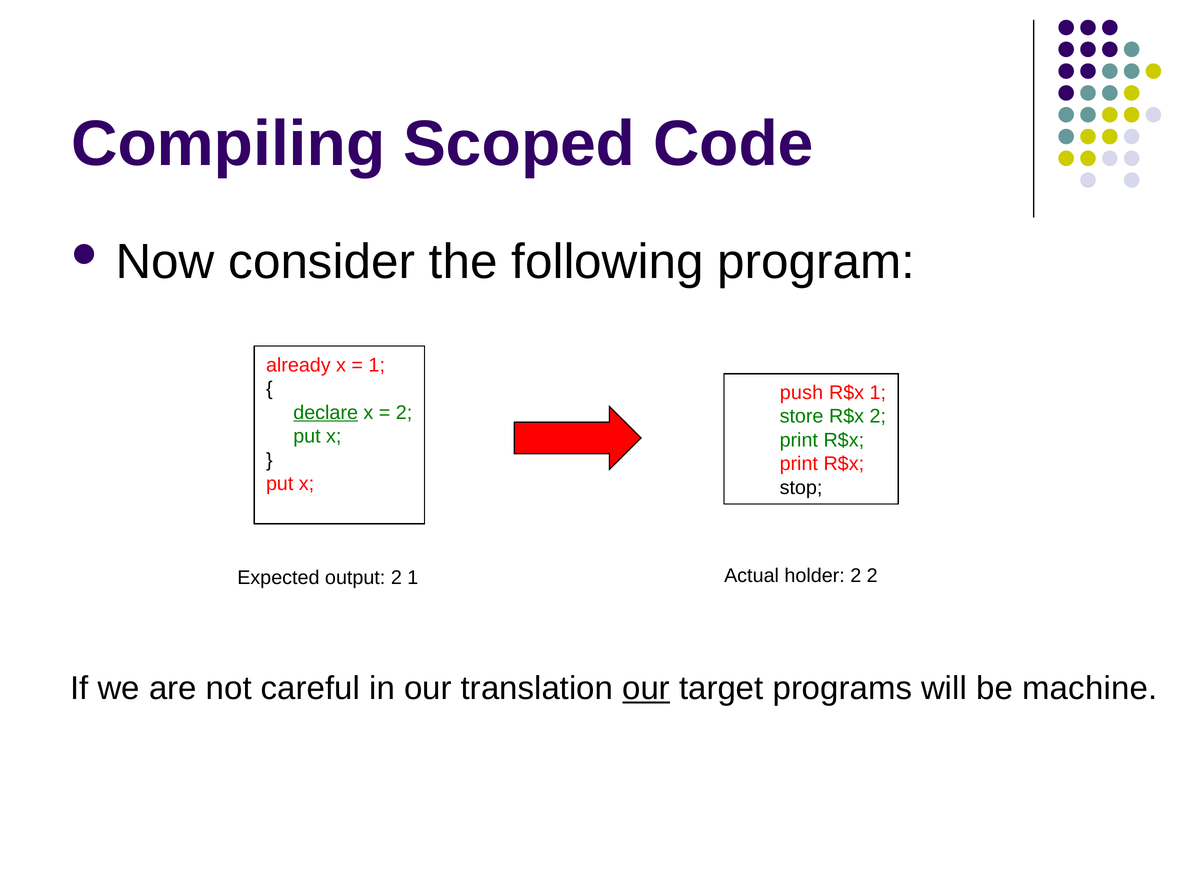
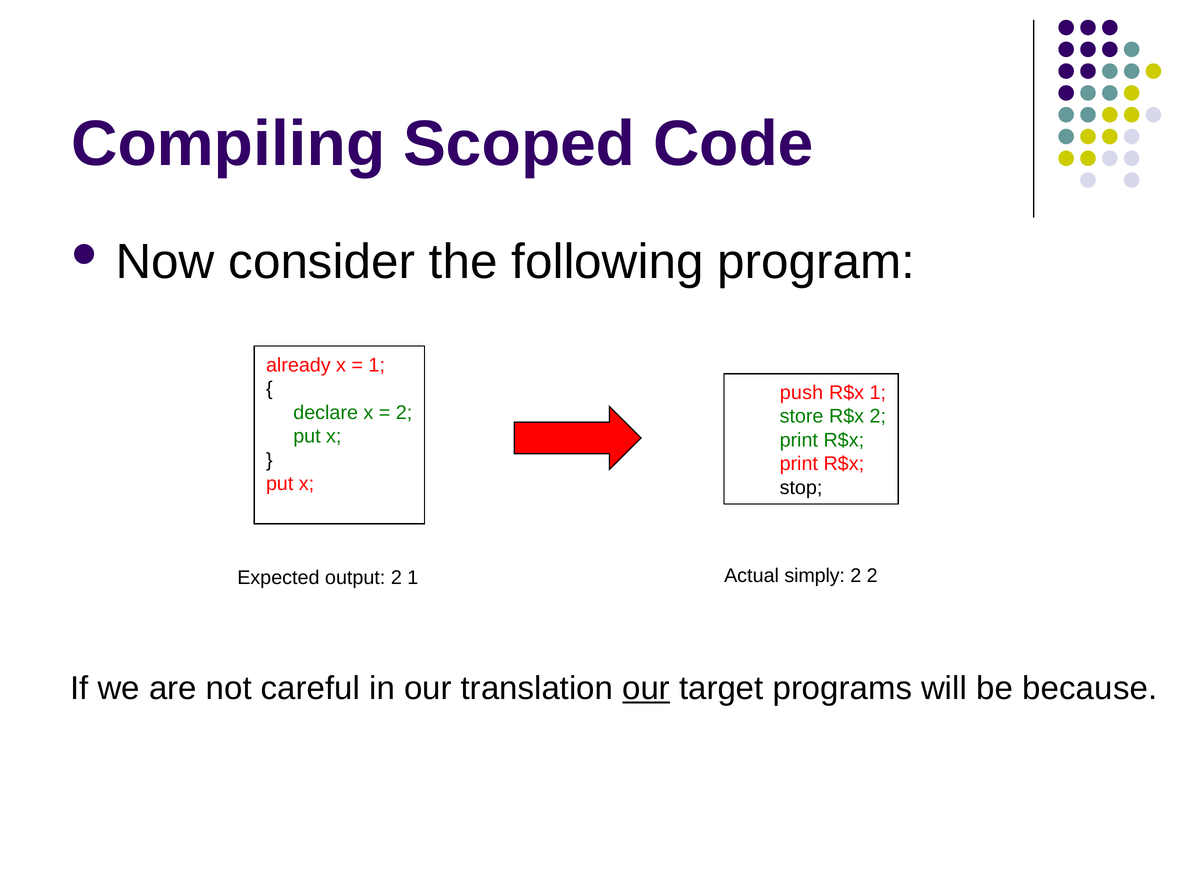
declare underline: present -> none (326, 413)
holder: holder -> simply (815, 576)
machine: machine -> because (1090, 689)
